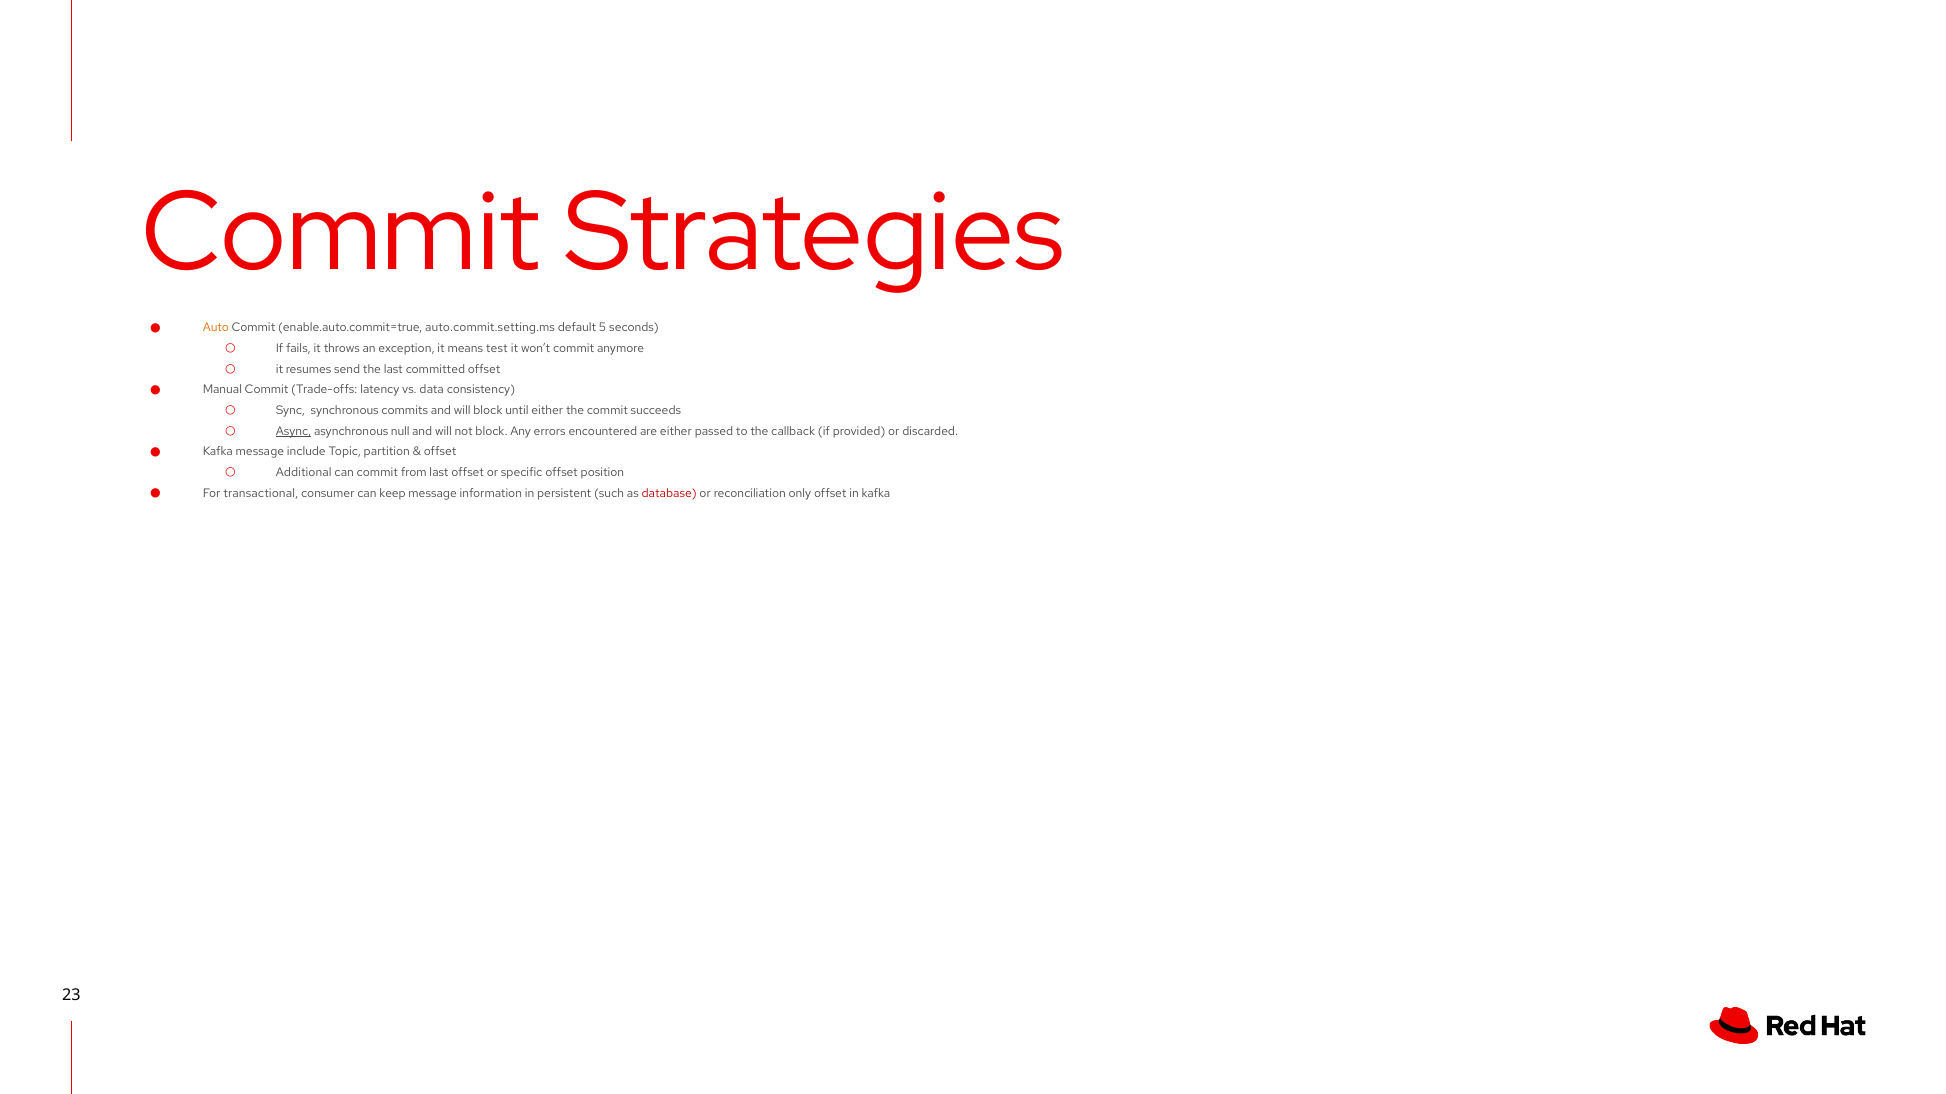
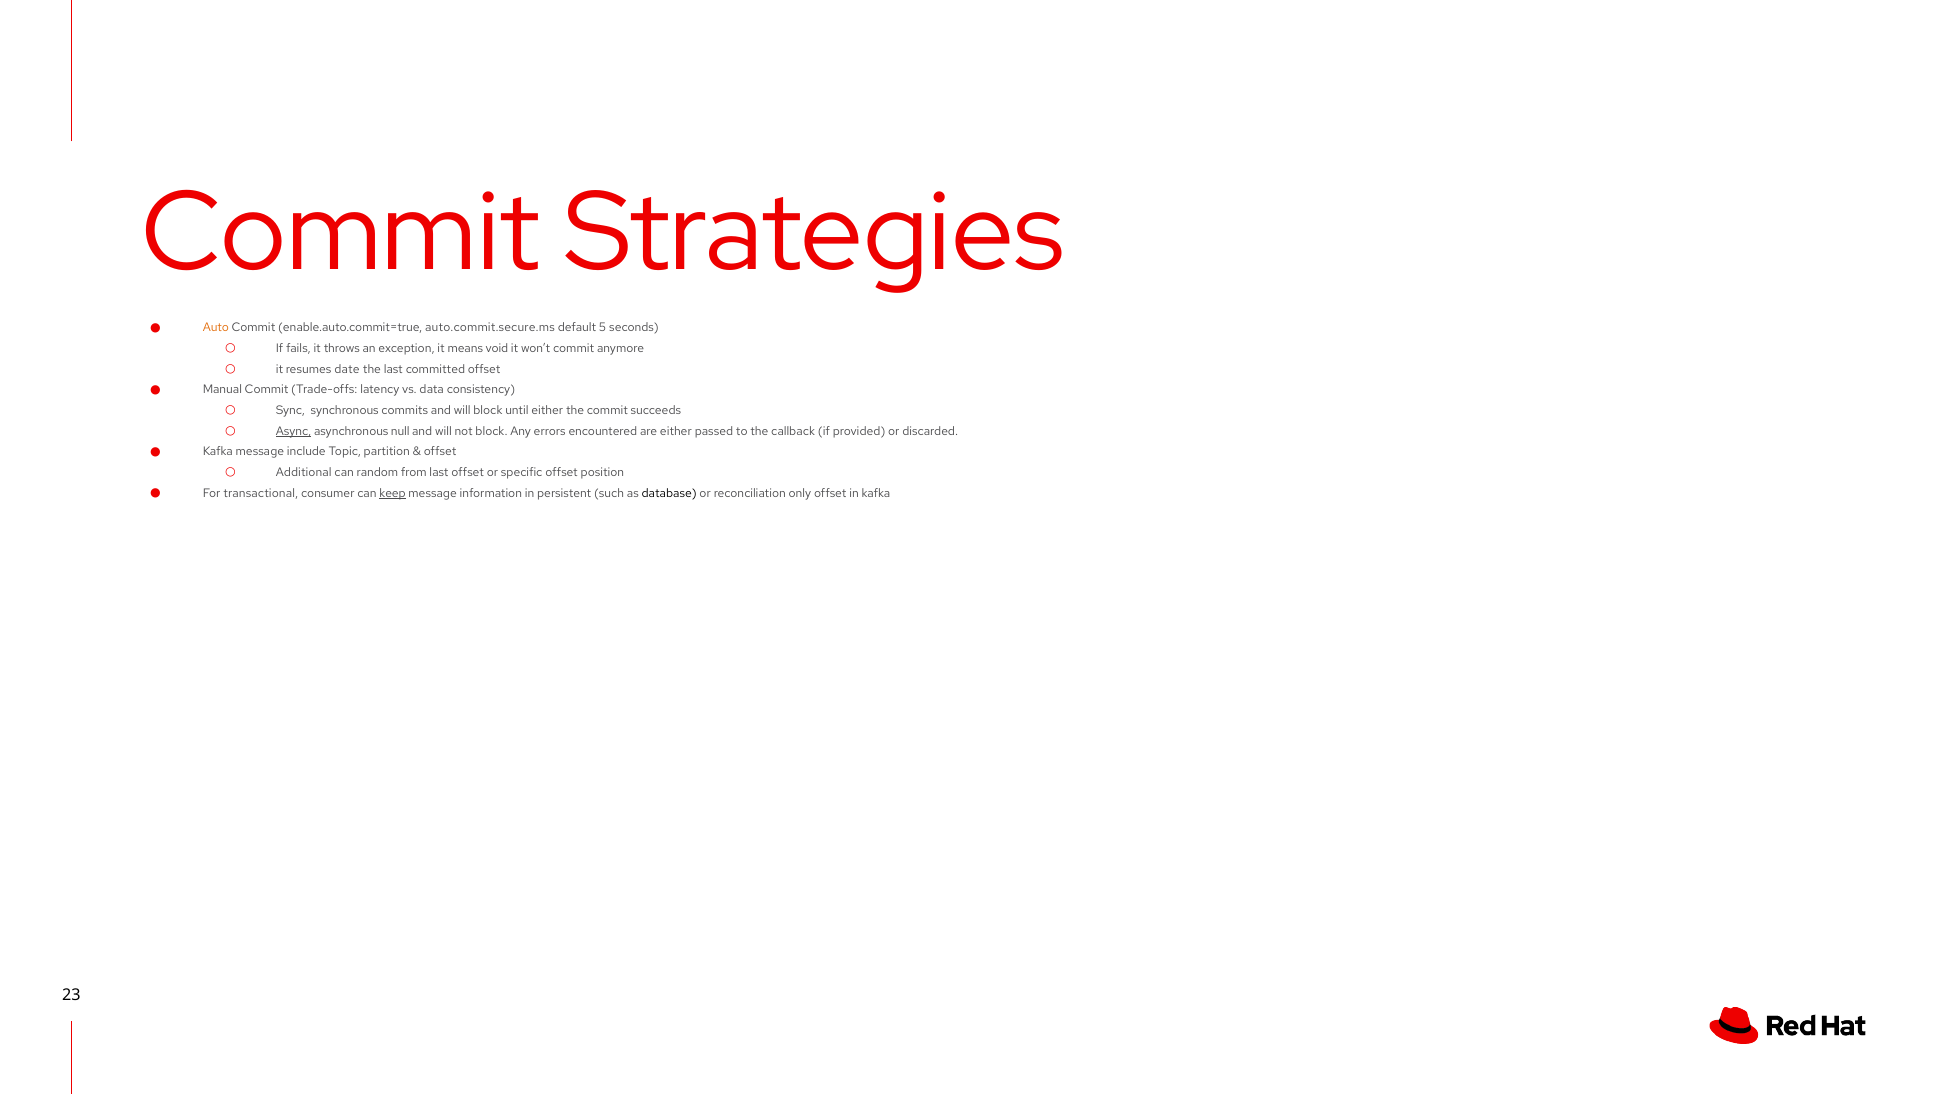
auto.commit.setting.ms: auto.commit.setting.ms -> auto.commit.secure.ms (490, 328)
test: test -> void (497, 349)
send: send -> date (347, 369)
can commit: commit -> random (377, 473)
keep underline: none -> present (393, 493)
database colour: red -> black (669, 493)
